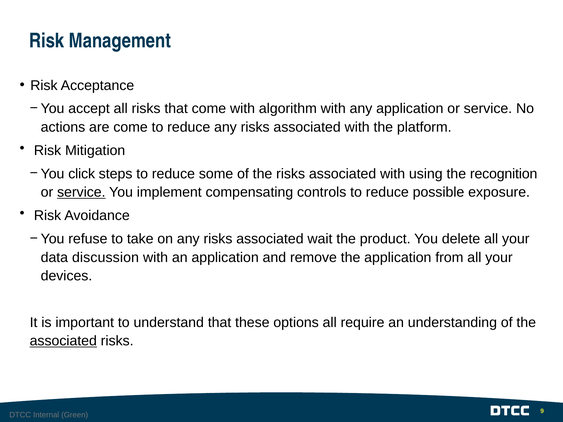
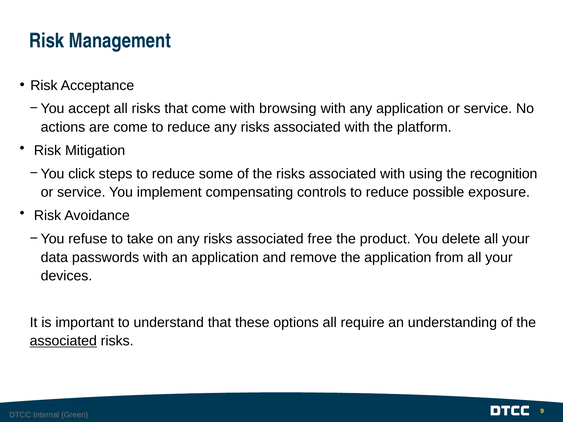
algorithm: algorithm -> browsing (288, 109)
service underline: present -> none (81, 192)
wait: wait -> free (320, 239)
discussion: discussion -> passwords (106, 258)
